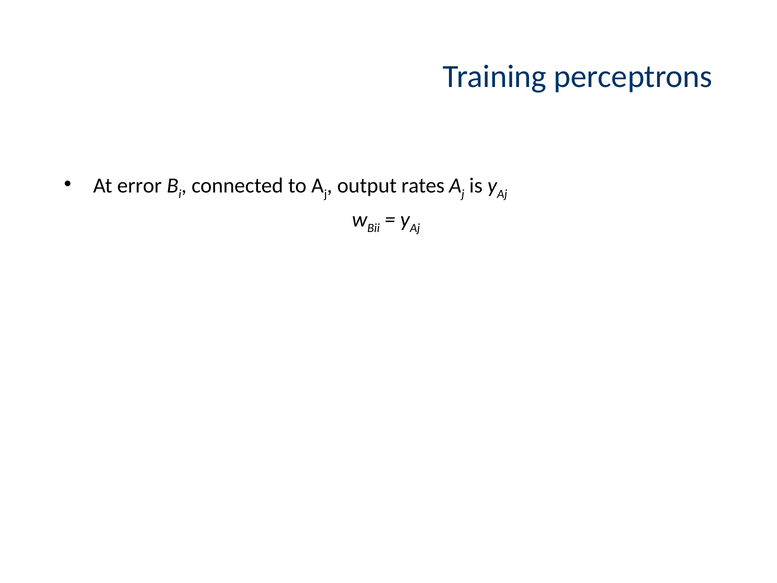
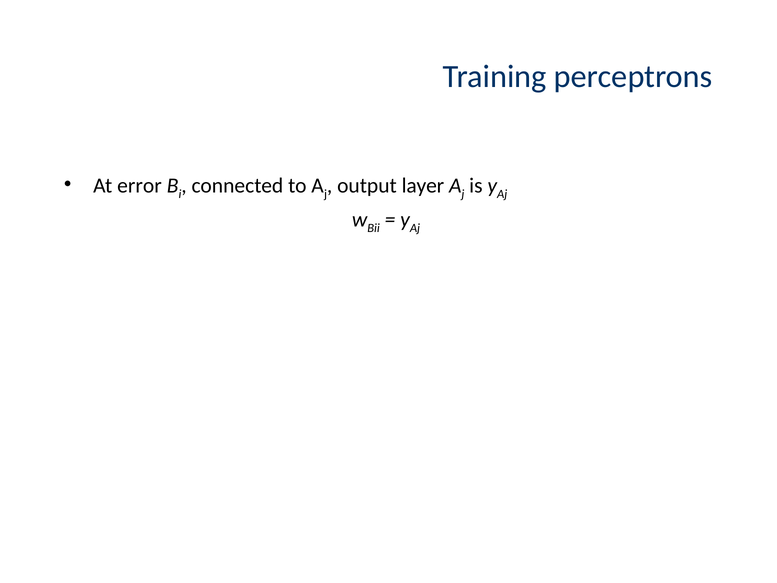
rates: rates -> layer (423, 186)
